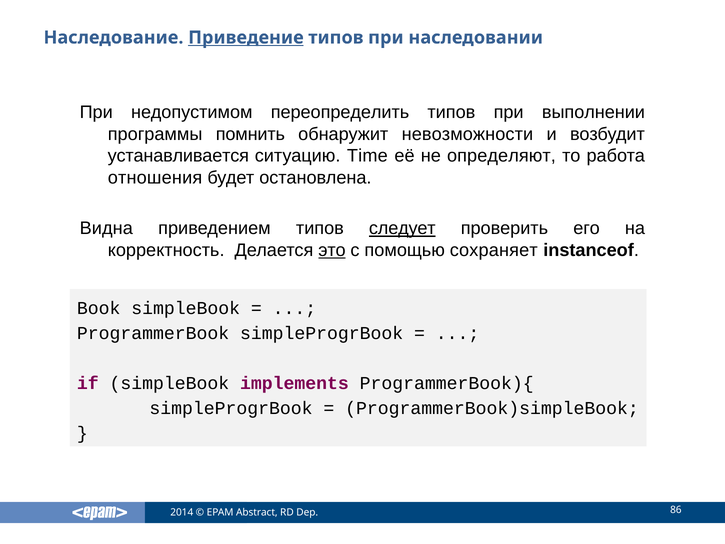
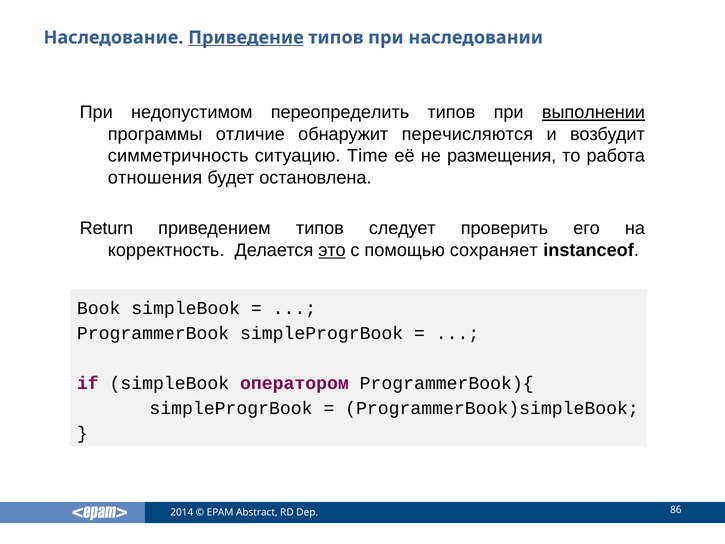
выполнении underline: none -> present (593, 112)
помнить: помнить -> отличие (250, 134)
невозможности: невозможности -> перечисляются (467, 134)
устанавливается: устанавливается -> симметричность (178, 156)
определяют: определяют -> размещения (502, 156)
Видна: Видна -> Return (106, 228)
следует underline: present -> none (402, 228)
implements: implements -> оператором (294, 383)
